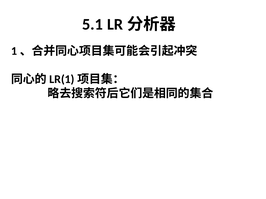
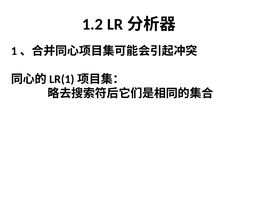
5.1: 5.1 -> 1.2 (92, 24)
